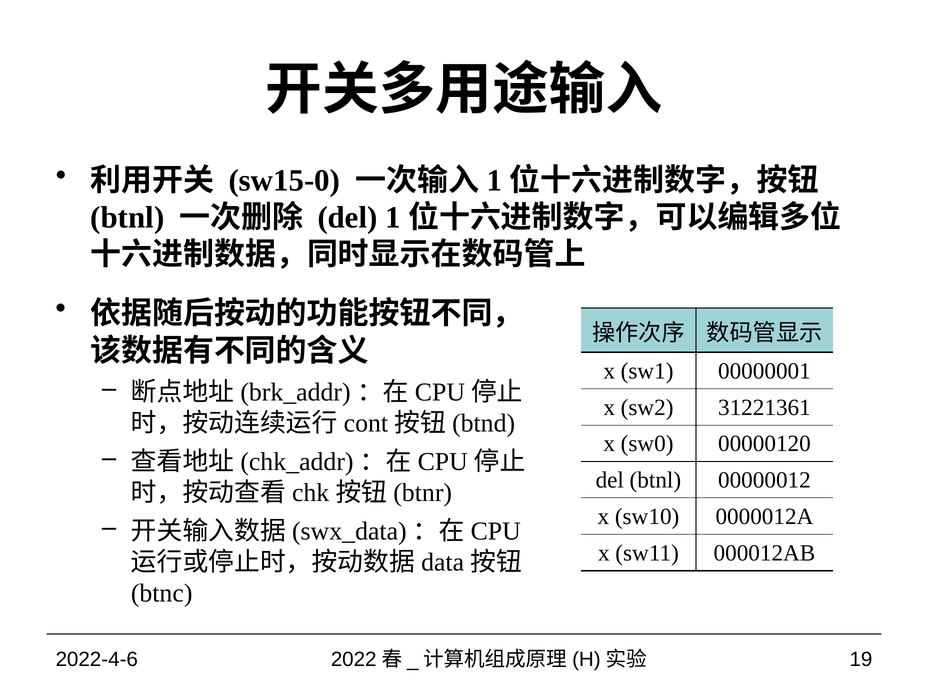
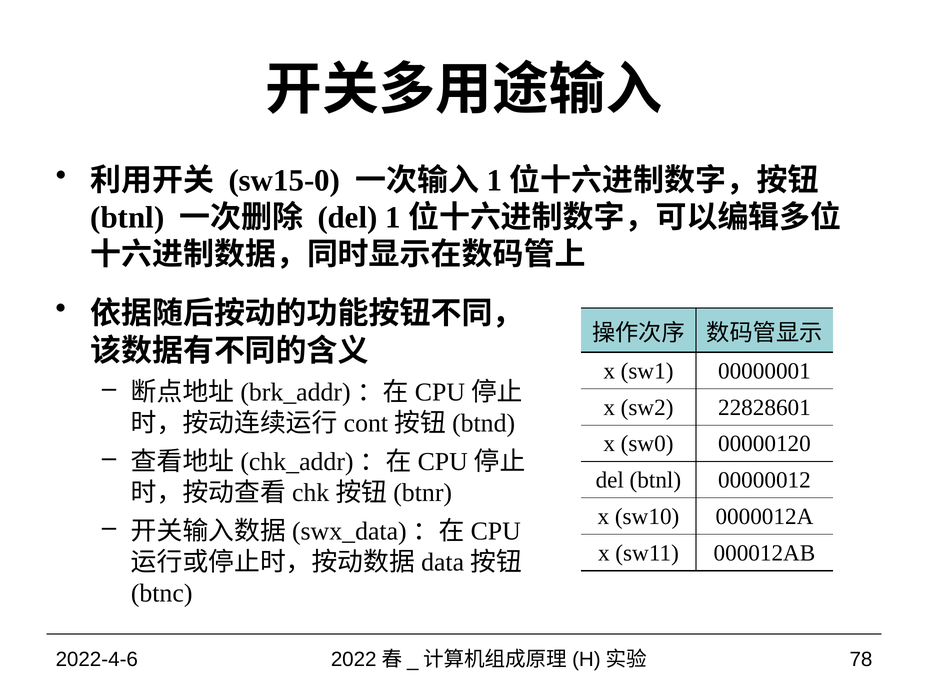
31221361: 31221361 -> 22828601 (764, 407)
19: 19 -> 78 (861, 659)
